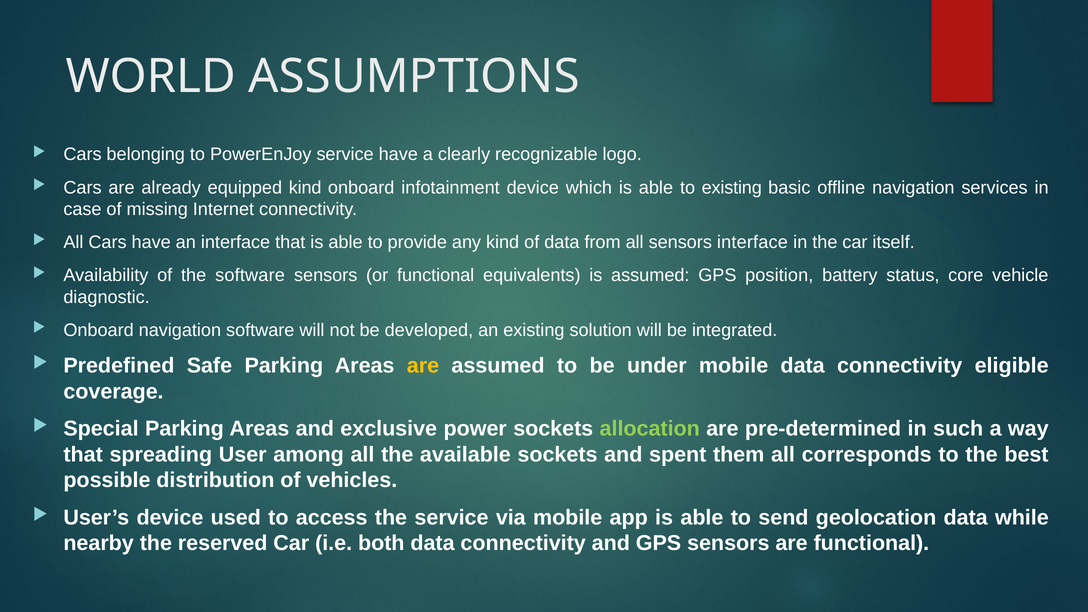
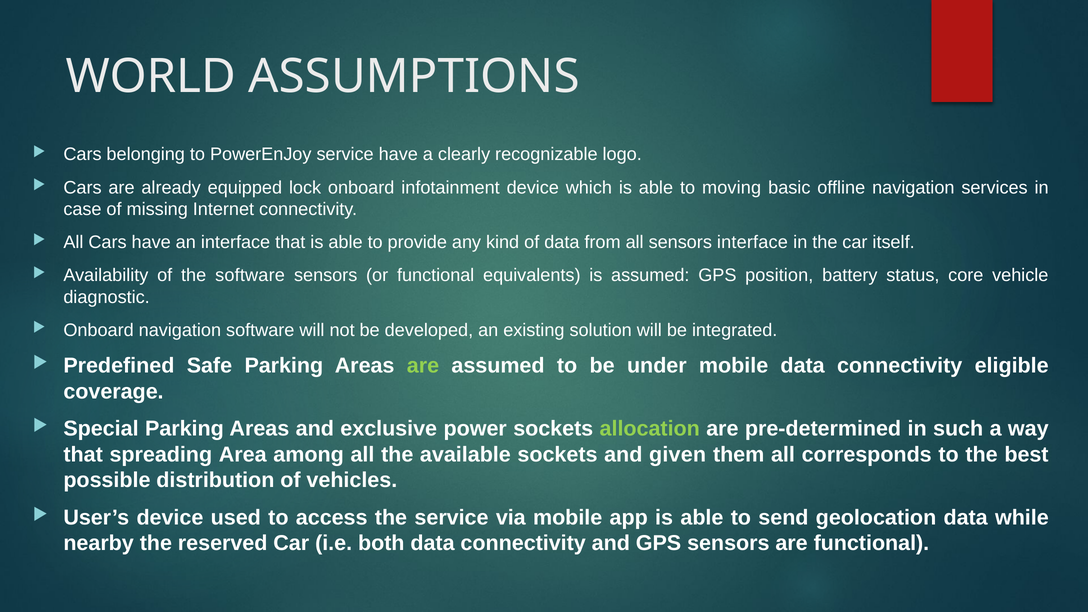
equipped kind: kind -> lock (305, 188)
to existing: existing -> moving (732, 188)
are colour: yellow -> light green (423, 366)
User: User -> Area (243, 455)
spent: spent -> given (678, 455)
